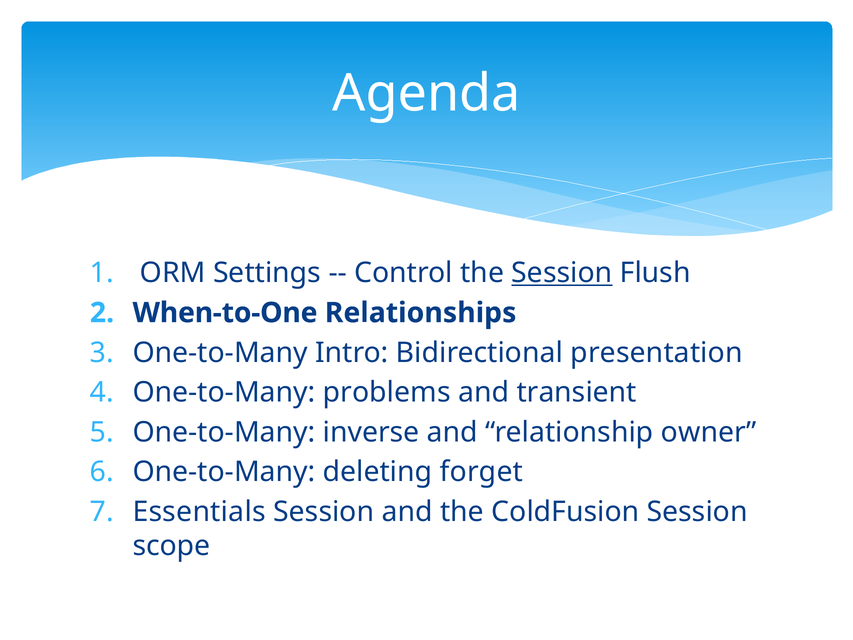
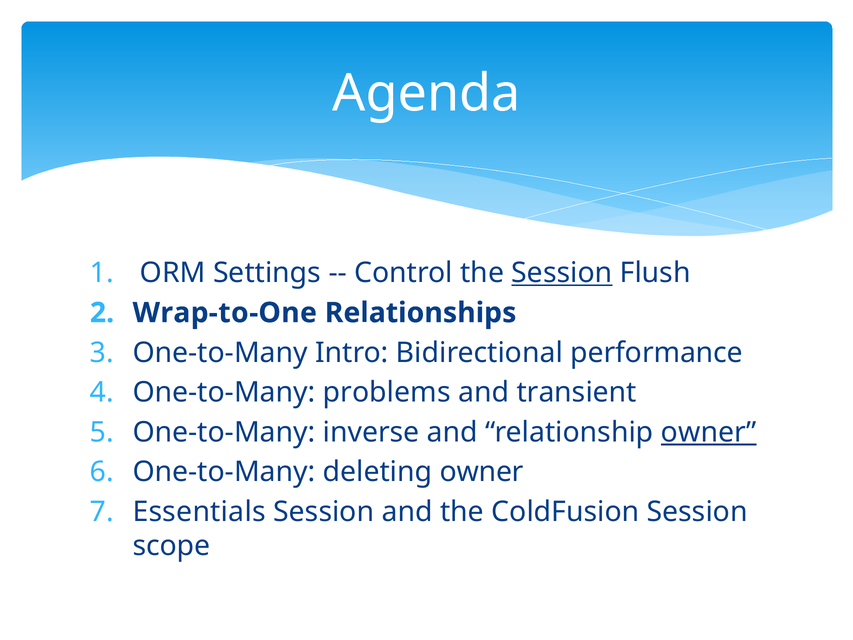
When-to-One: When-to-One -> Wrap-to-One (225, 313)
presentation: presentation -> performance (657, 352)
owner underline: none -> present (709, 432)
deleting forget: forget -> owner (482, 472)
